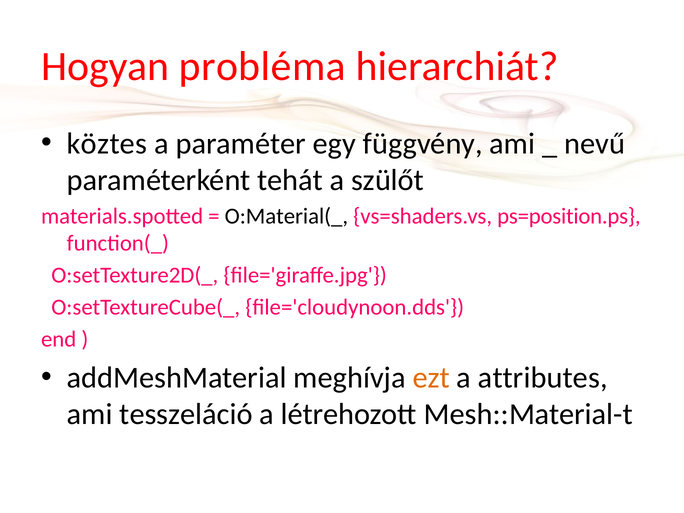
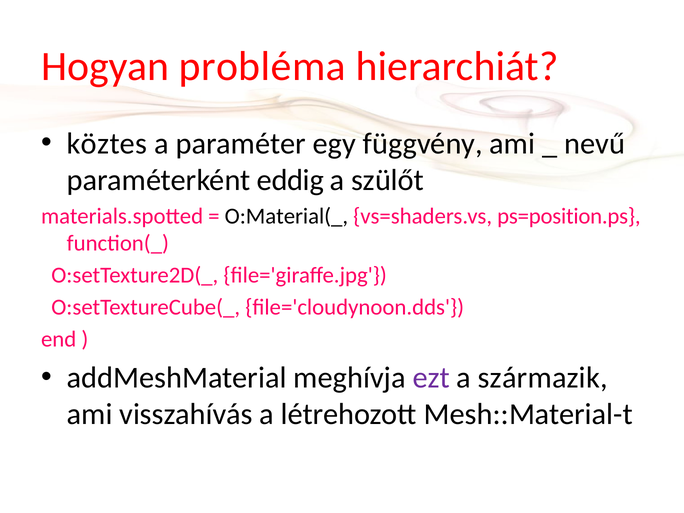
tehát: tehát -> eddig (290, 180)
ezt colour: orange -> purple (431, 378)
attributes: attributes -> származik (543, 378)
tesszeláció: tesszeláció -> visszahívás (186, 414)
